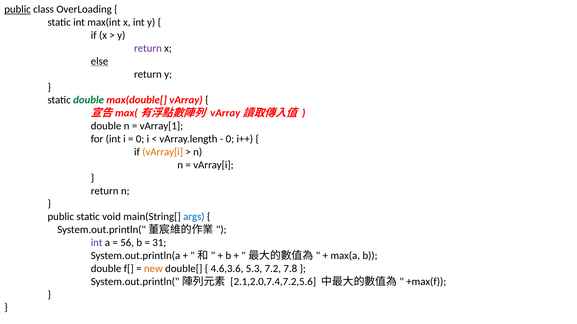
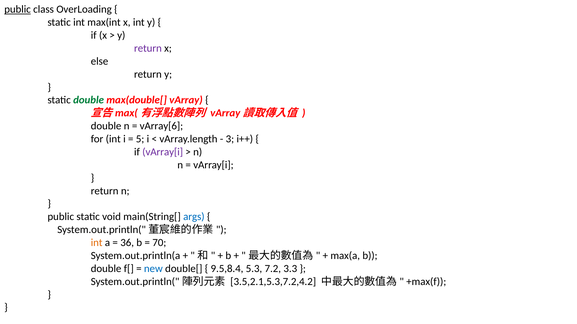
else underline: present -> none (100, 61)
vArray[1: vArray[1 -> vArray[6 (161, 126)
0: 0 -> 5 (140, 139)
0: 0 -> 3 (230, 139)
vArray[i colour: orange -> purple (163, 152)
int colour: purple -> orange (97, 243)
56: 56 -> 36 (127, 243)
31: 31 -> 70 (159, 243)
new colour: orange -> blue (153, 269)
4.6,3.6: 4.6,3.6 -> 9.5,8.4 (227, 269)
7.8: 7.8 -> 3.3 (290, 269)
2.1,2.0,7.4,7.2,5.6: 2.1,2.0,7.4,7.2,5.6 -> 3.5,2.1,5.3,7.2,4.2 (273, 282)
